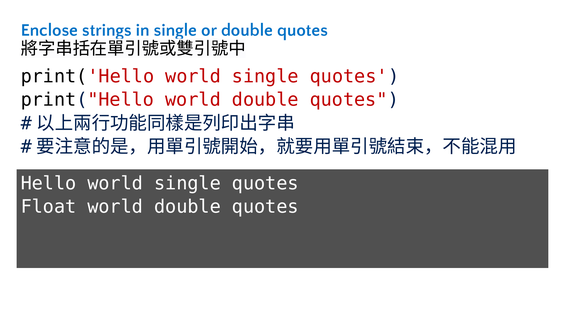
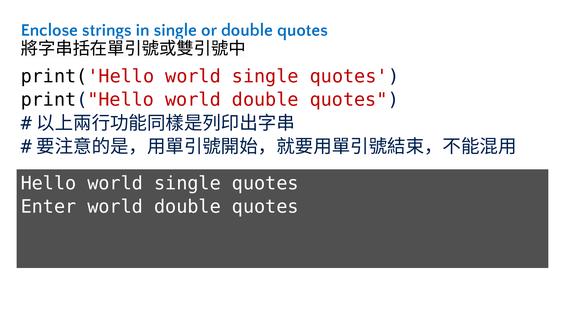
Float: Float -> Enter (49, 207)
